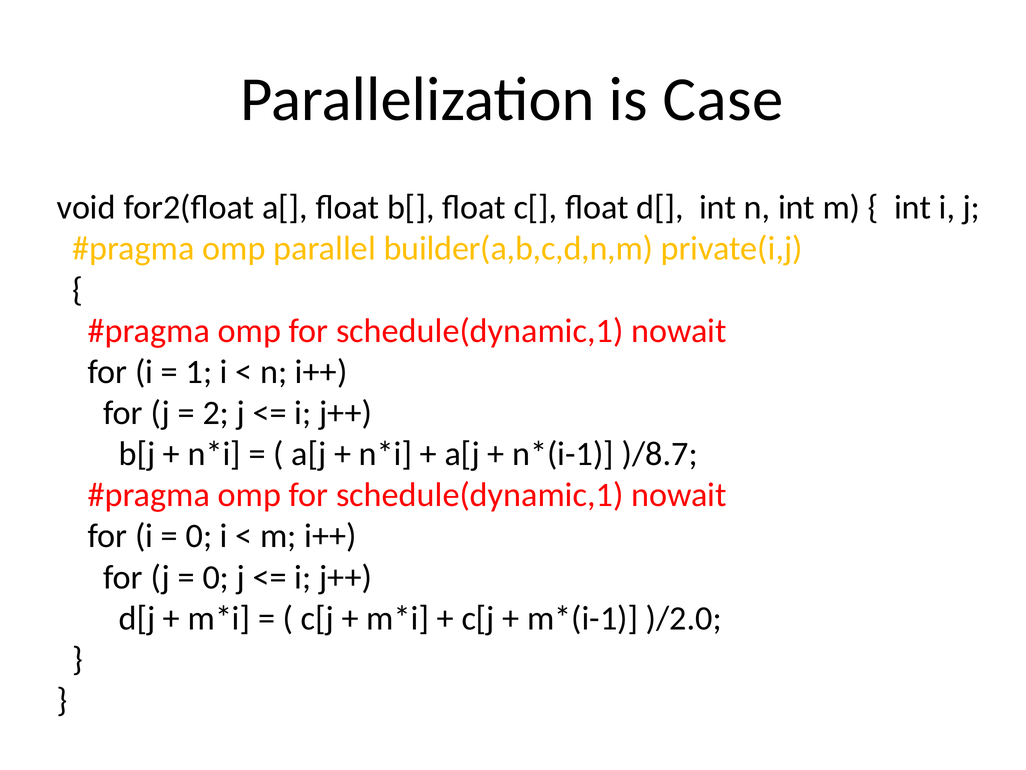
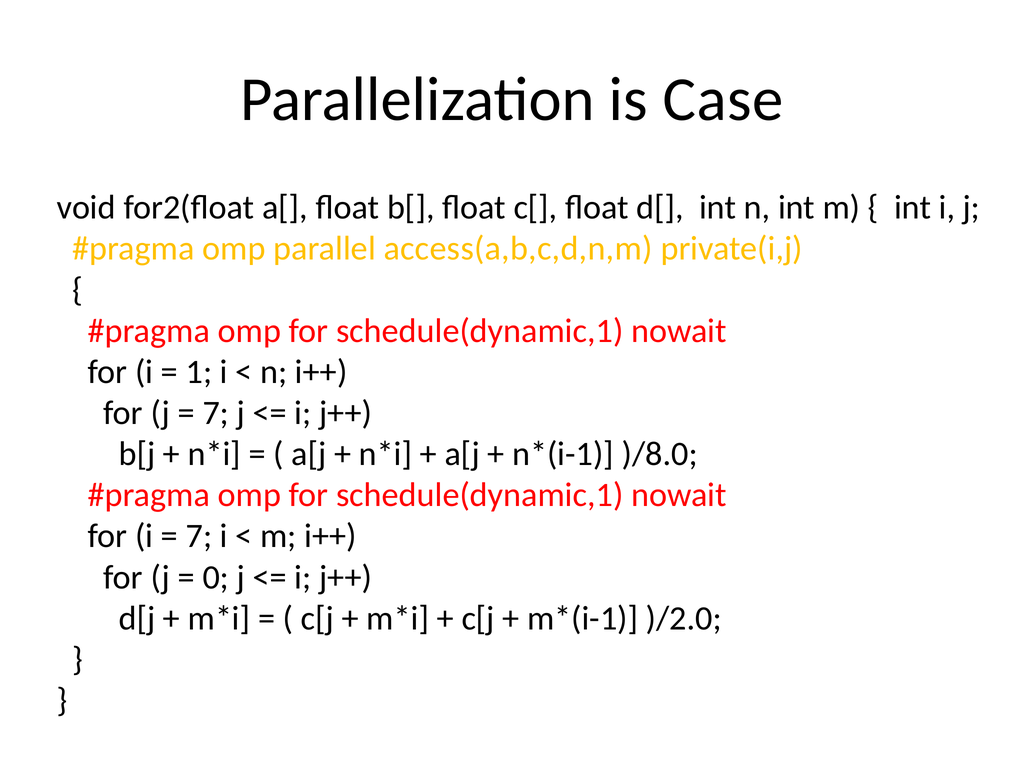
builder(a,b,c,d,n,m: builder(a,b,c,d,n,m -> access(a,b,c,d,n,m (518, 249)
2: 2 -> 7 (216, 413)
)/8.7: )/8.7 -> )/8.0 (660, 454)
0: 0 -> 7 (199, 536)
